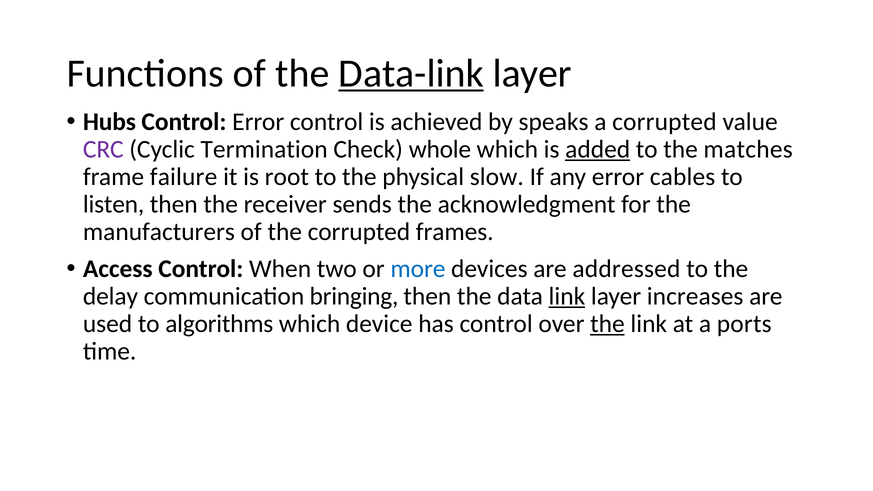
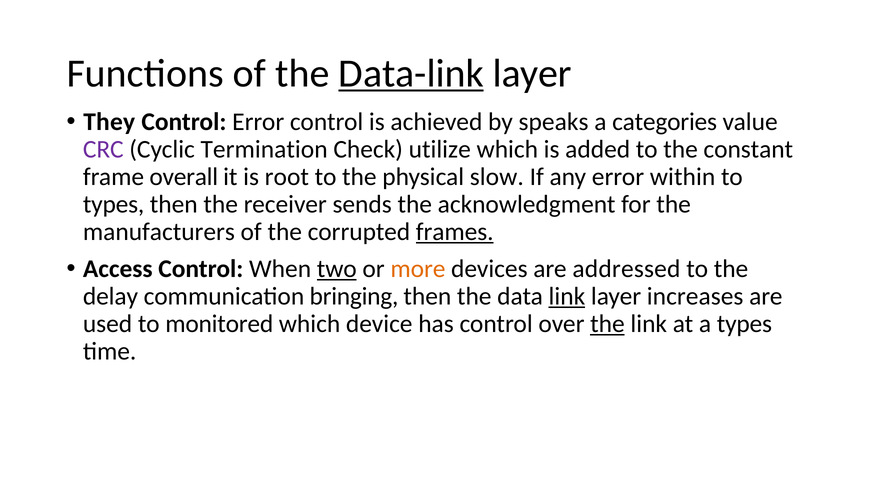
Hubs: Hubs -> They (109, 122)
a corrupted: corrupted -> categories (665, 122)
whole: whole -> utilize (440, 150)
added underline: present -> none (598, 150)
matches: matches -> constant (748, 150)
failure: failure -> overall (184, 177)
cables: cables -> within (683, 177)
listen: listen -> types (114, 205)
frames underline: none -> present (455, 232)
two underline: none -> present (337, 269)
more colour: blue -> orange (418, 269)
algorithms: algorithms -> monitored (219, 324)
a ports: ports -> types (744, 324)
